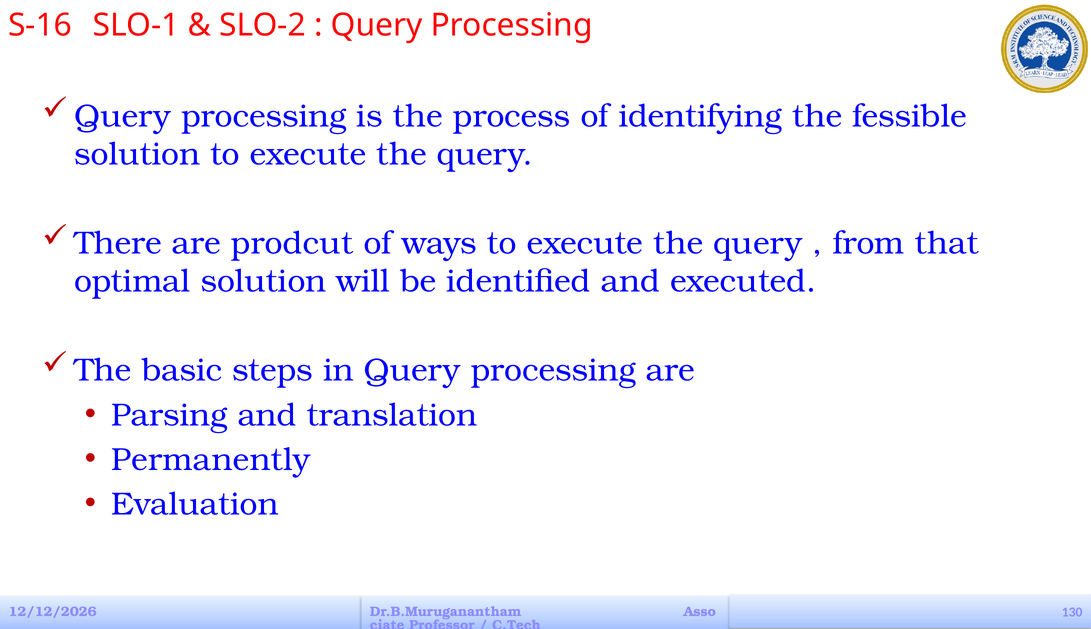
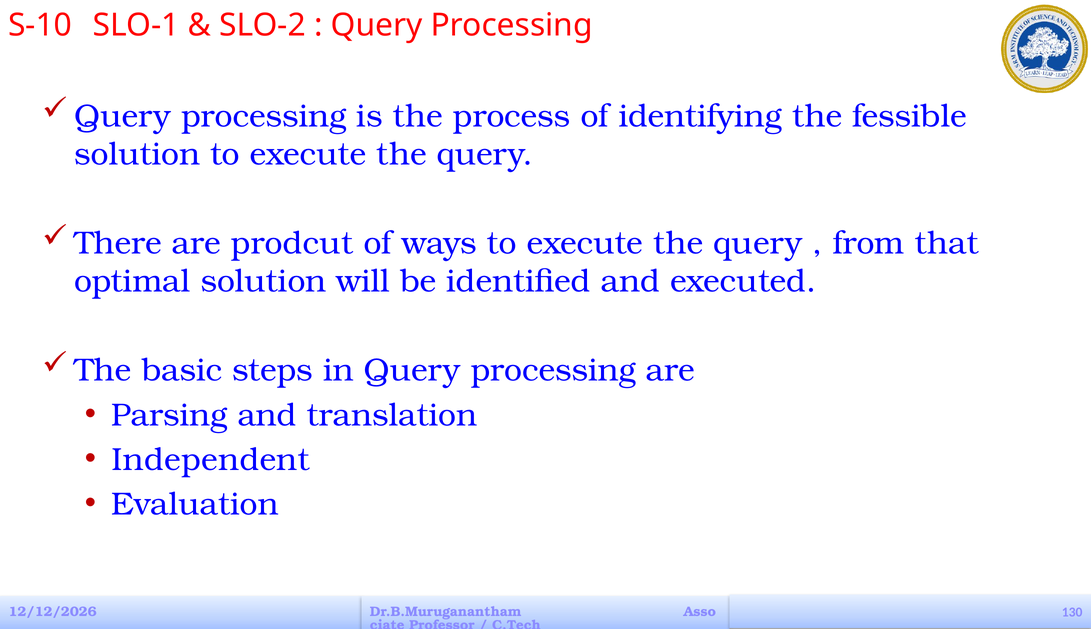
S-16: S-16 -> S-10 (40, 25)
Permanently: Permanently -> Independent (211, 459)
